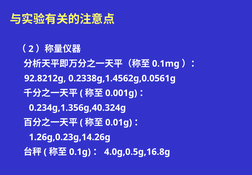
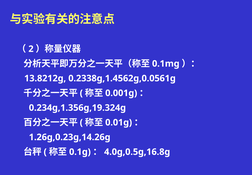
92.8212g: 92.8212g -> 13.8212g (45, 78)
0.234g,1.356g,40.324g: 0.234g,1.356g,40.324g -> 0.234g,1.356g,19.324g (77, 107)
